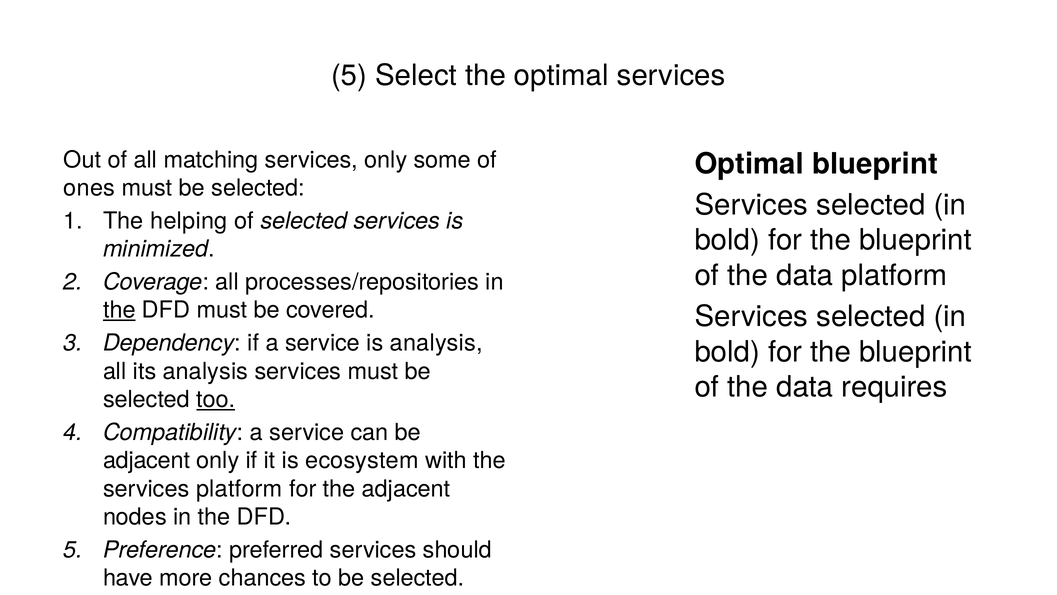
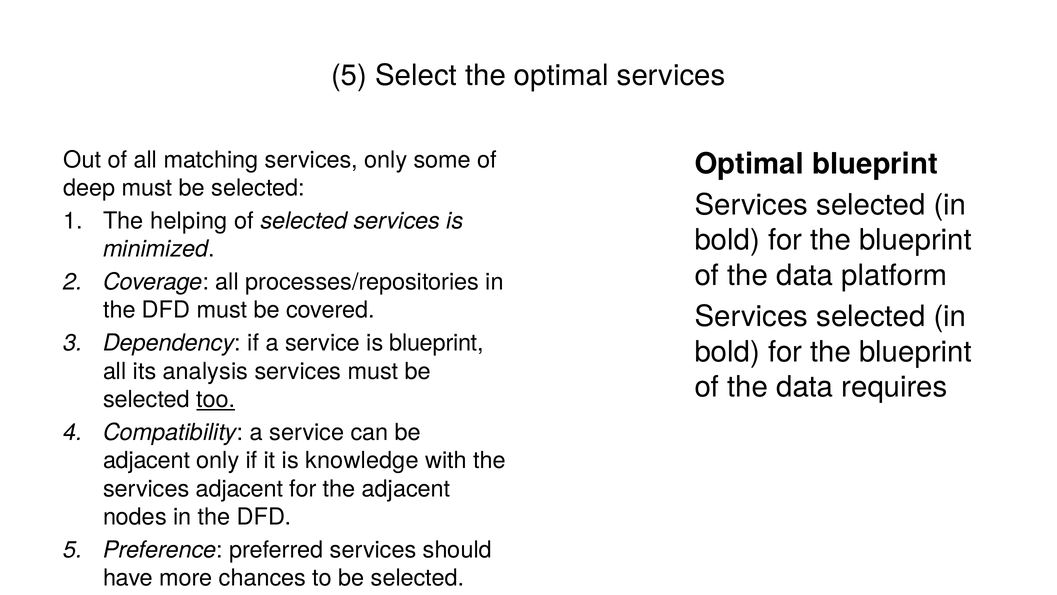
ones: ones -> deep (89, 188)
the underline: present -> none (119, 310)
is analysis: analysis -> blueprint (437, 343)
ecosystem: ecosystem -> knowledge (362, 460)
services platform: platform -> adjacent (240, 488)
